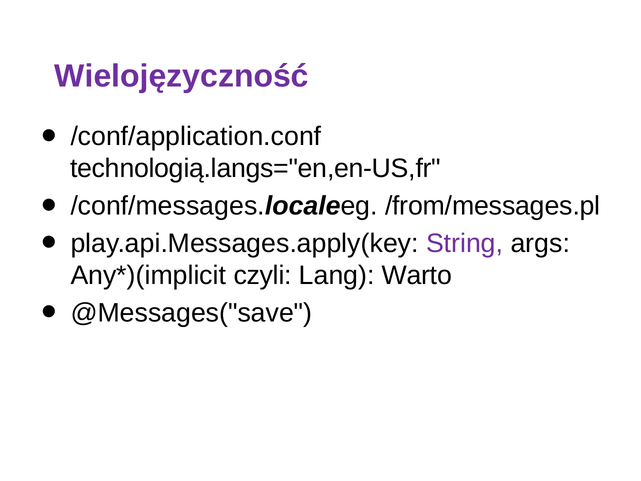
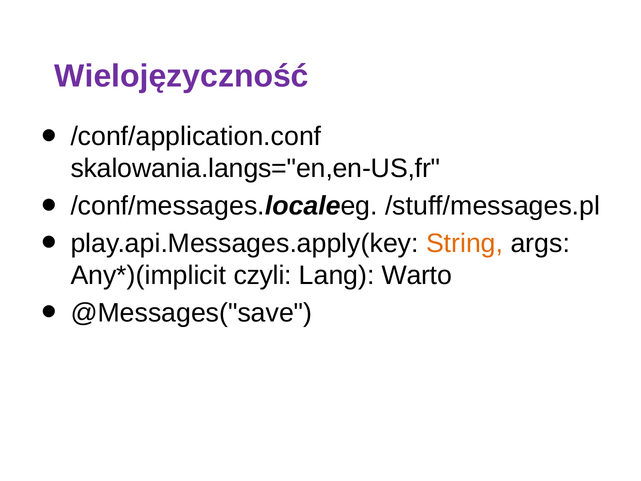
technologią.langs="en,en-US,fr: technologią.langs="en,en-US,fr -> skalowania.langs="en,en-US,fr (255, 169)
/from/messages.pl: /from/messages.pl -> /stuff/messages.pl (493, 206)
String colour: purple -> orange (465, 243)
